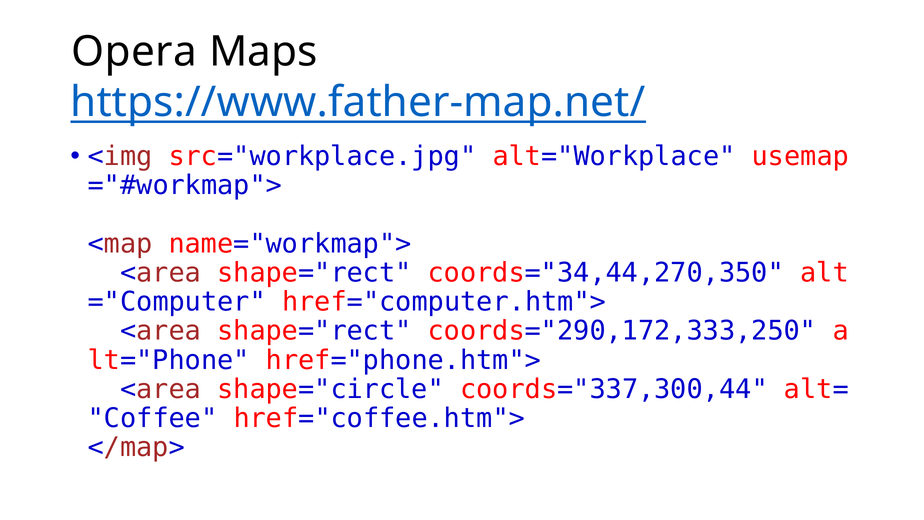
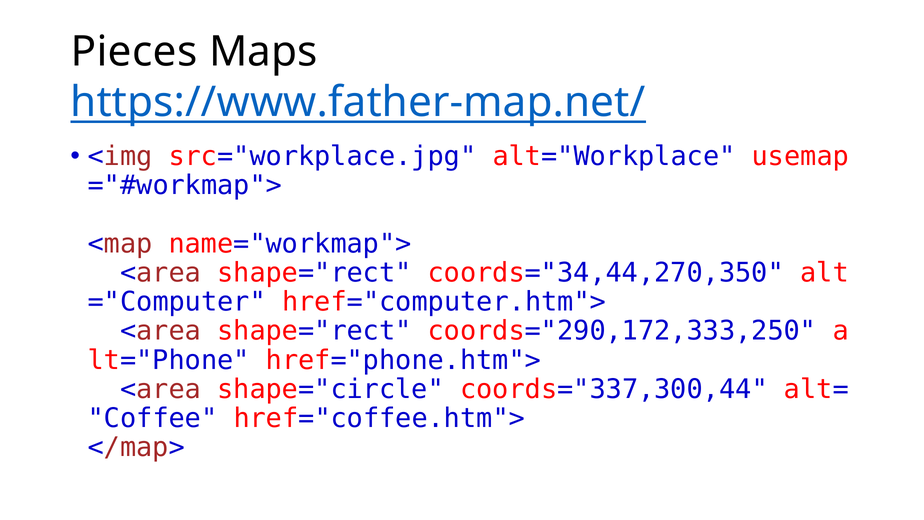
Opera: Opera -> Pieces (134, 52)
